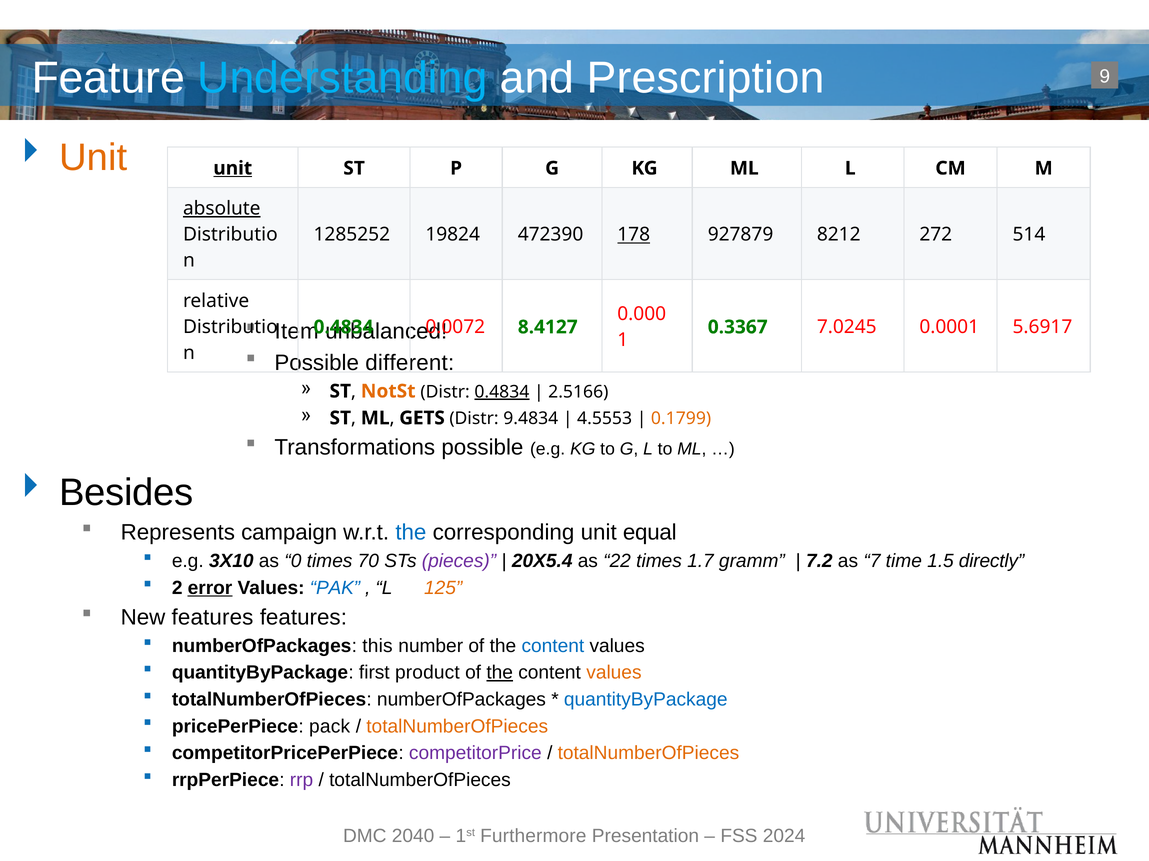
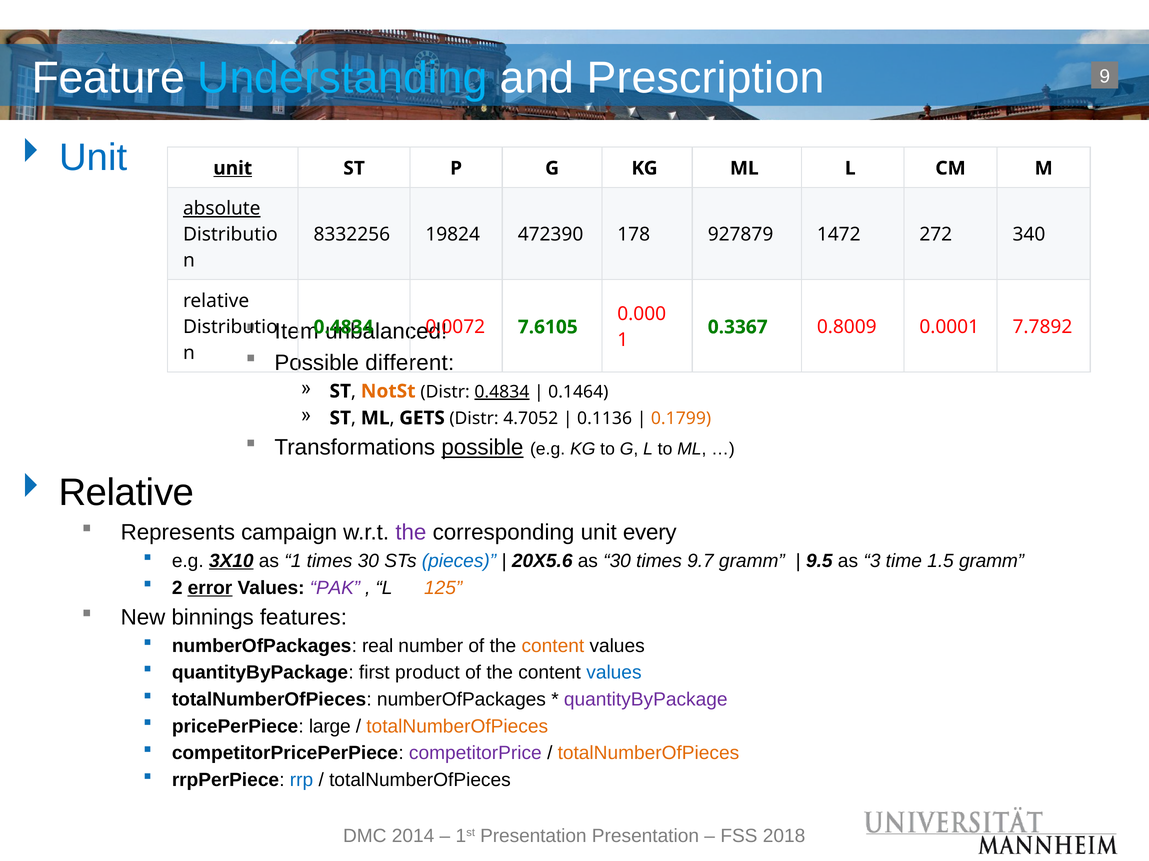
Unit colour: orange -> blue (93, 158)
1285252: 1285252 -> 8332256 (352, 235)
178 underline: present -> none (634, 235)
8212: 8212 -> 1472 (839, 235)
514: 514 -> 340 (1029, 235)
8.4127: 8.4127 -> 7.6105 (548, 327)
7.0245: 7.0245 -> 0.8009 (847, 327)
5.6917: 5.6917 -> 7.7892 (1042, 327)
2.5166: 2.5166 -> 0.1464 (578, 392)
9.4834: 9.4834 -> 4.7052 (531, 419)
4.5553: 4.5553 -> 0.1136 (605, 419)
possible underline: none -> present (482, 448)
Besides: Besides -> Relative (126, 493)
the colour: blue -> purple (411, 533)
equal: equal -> every (650, 533)
3X10 underline: none -> present (231, 561)
as 0: 0 -> 1 (293, 561)
times 70: 70 -> 30 (368, 561)
pieces colour: purple -> blue (459, 561)
20X5.4: 20X5.4 -> 20X5.6 (542, 561)
as 22: 22 -> 30 (617, 561)
1.7: 1.7 -> 9.7 (700, 561)
7.2: 7.2 -> 9.5 (819, 561)
7: 7 -> 3 (872, 561)
1.5 directly: directly -> gramm (992, 561)
PAK colour: blue -> purple (335, 588)
New features: features -> binnings (213, 618)
this: this -> real (378, 646)
content colour: blue -> orange (553, 646)
the underline: present -> none (500, 673)
values colour: orange -> blue (614, 673)
quantityByPackage colour: blue -> purple (646, 700)
pack: pack -> large (330, 727)
rrp colour: purple -> blue (302, 780)
2040: 2040 -> 2014 (413, 837)
1st Furthermore: Furthermore -> Presentation (533, 837)
2024: 2024 -> 2018 (784, 837)
